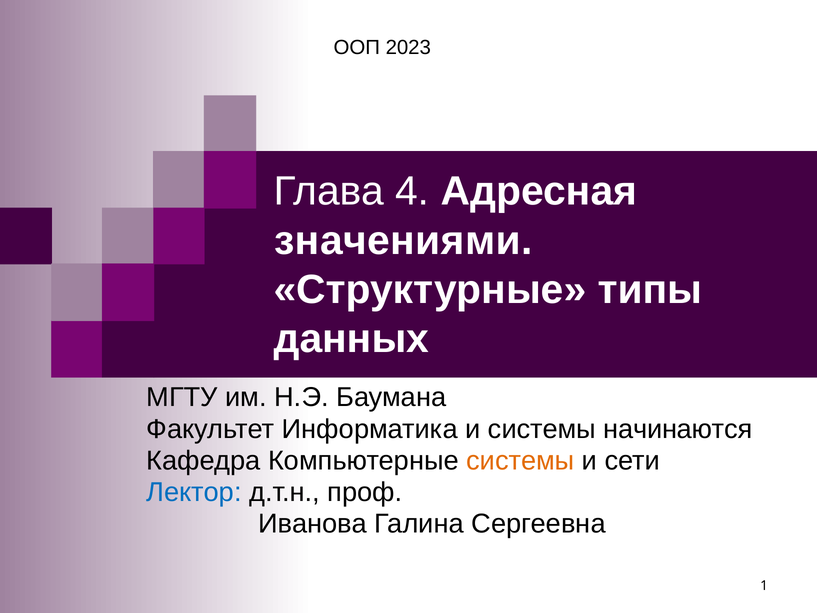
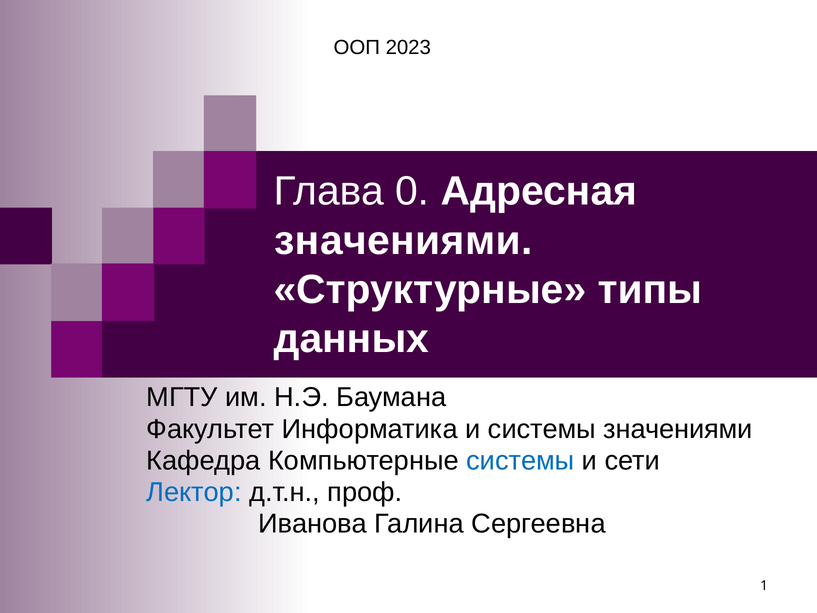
4: 4 -> 0 (412, 191)
системы начинаются: начинаются -> значениями (678, 429)
системы colour: orange -> blue (520, 460)
